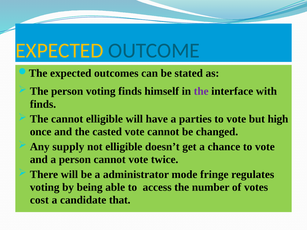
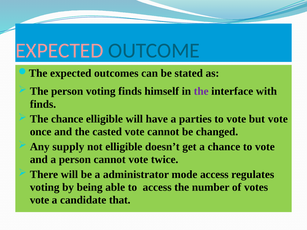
EXPECTED colour: yellow -> pink (59, 51)
The cannot: cannot -> chance (67, 119)
but high: high -> vote (278, 119)
mode fringe: fringe -> access (214, 175)
cost: cost -> vote (39, 200)
